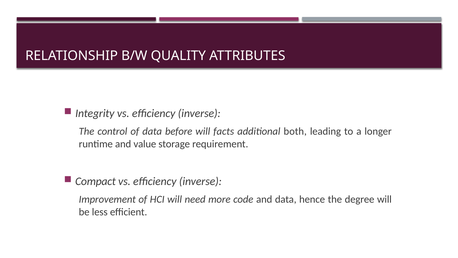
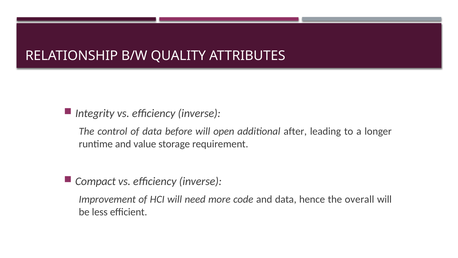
facts: facts -> open (224, 131)
both: both -> after (295, 131)
degree: degree -> overall (360, 199)
